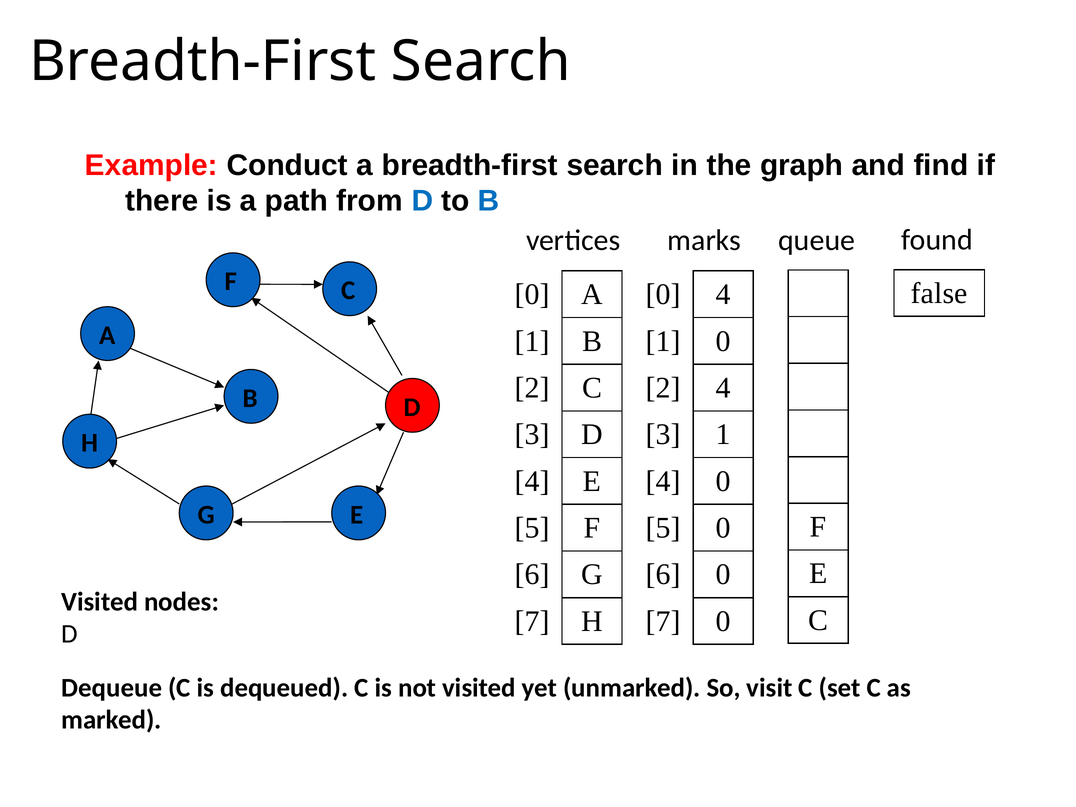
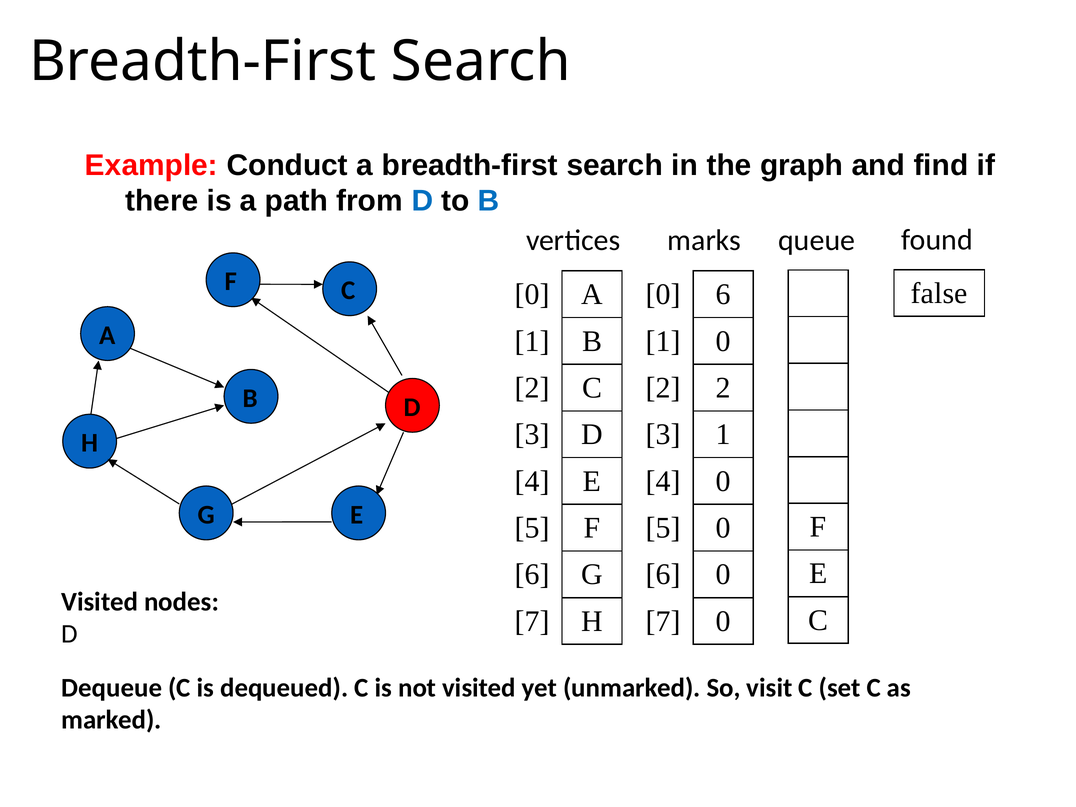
4: 4 -> 6 (723, 294)
2 4: 4 -> 2 (723, 388)
